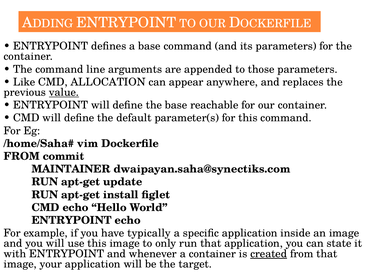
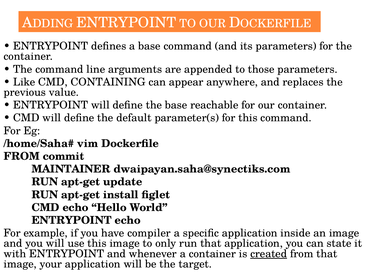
ALLOCATION: ALLOCATION -> CONTAINING (108, 82)
value underline: present -> none (64, 93)
typically: typically -> compiler (149, 234)
